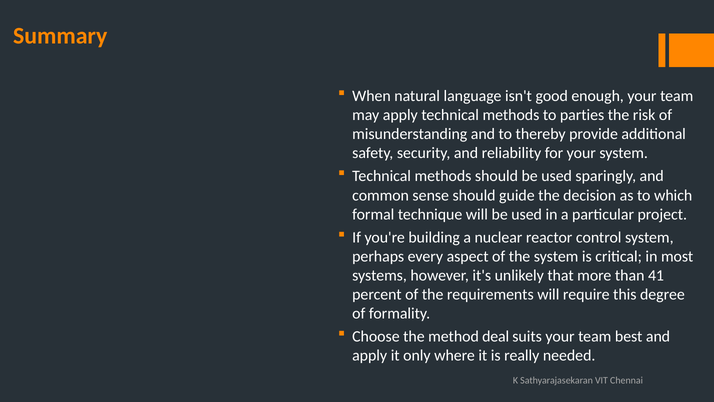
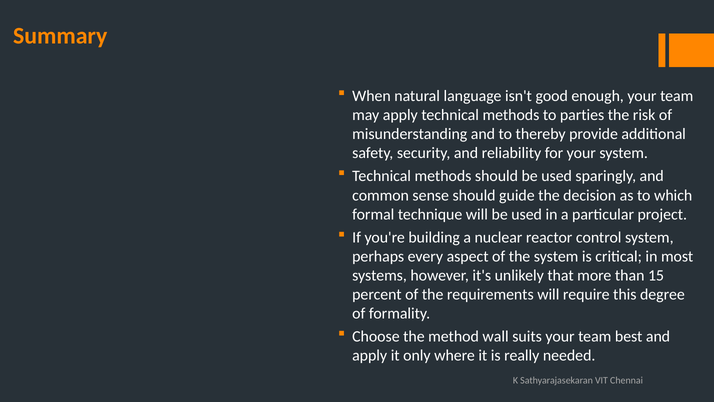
41: 41 -> 15 (656, 275)
deal: deal -> wall (496, 336)
